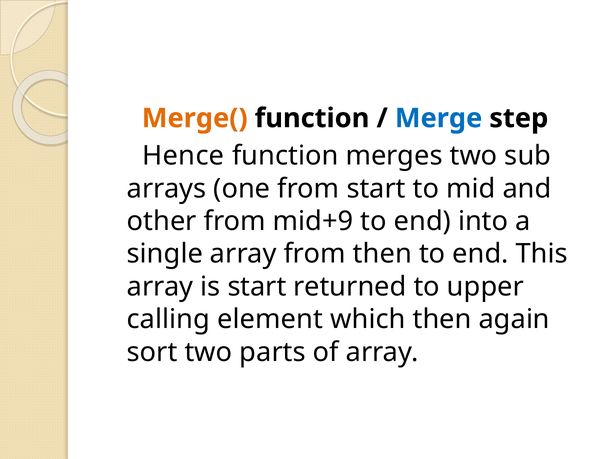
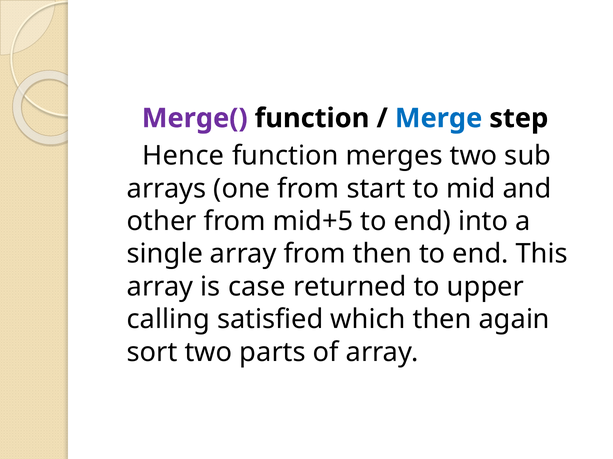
Merge( colour: orange -> purple (195, 118)
mid+9: mid+9 -> mid+5 (313, 222)
is start: start -> case (257, 287)
element: element -> satisfied (270, 320)
